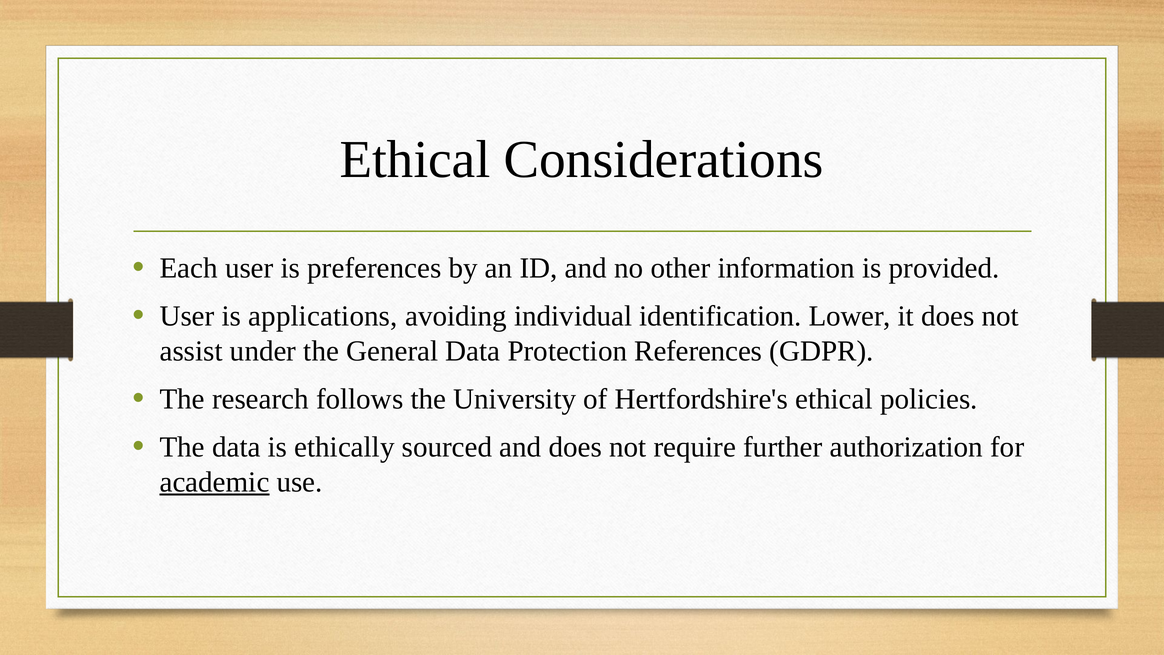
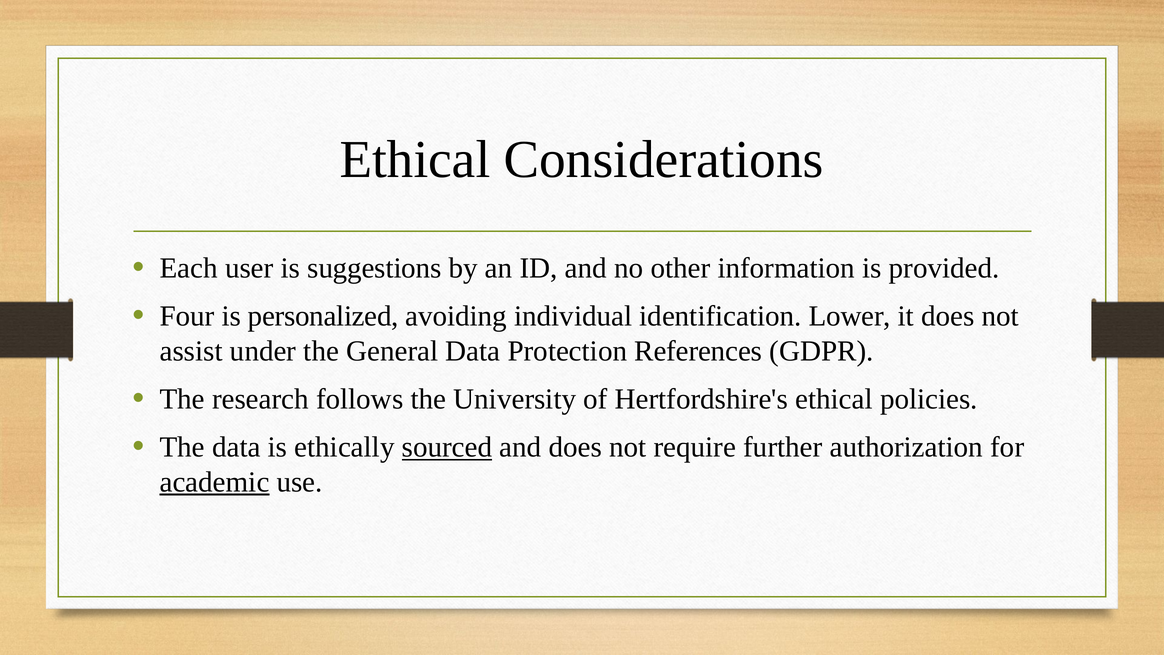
preferences: preferences -> suggestions (374, 268)
User: User -> Four (187, 316)
applications: applications -> personalized (323, 316)
sourced underline: none -> present (447, 447)
